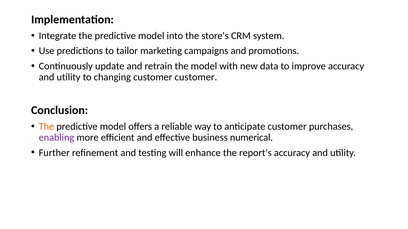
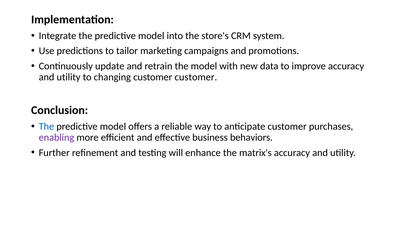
The colour: orange -> blue (46, 127)
numerical: numerical -> behaviors (251, 138)
report's: report's -> matrix's (255, 153)
